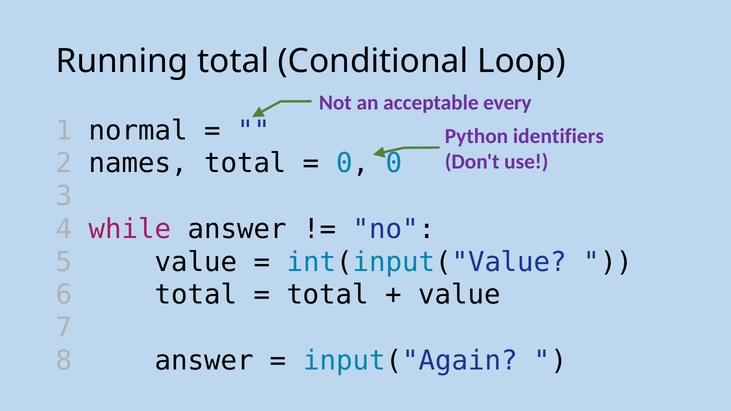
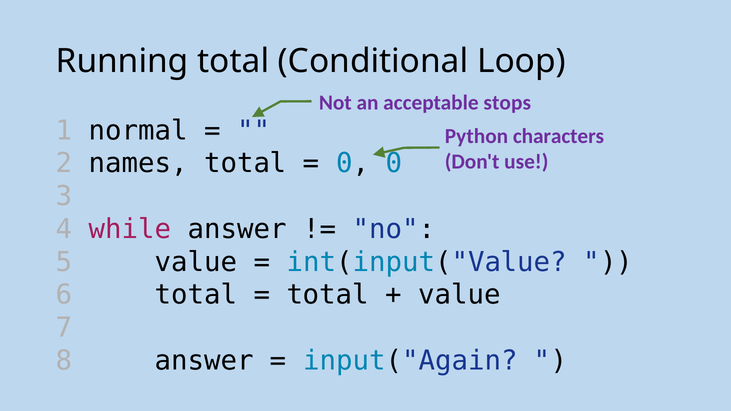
every: every -> stops (507, 103)
identifiers: identifiers -> characters (558, 136)
